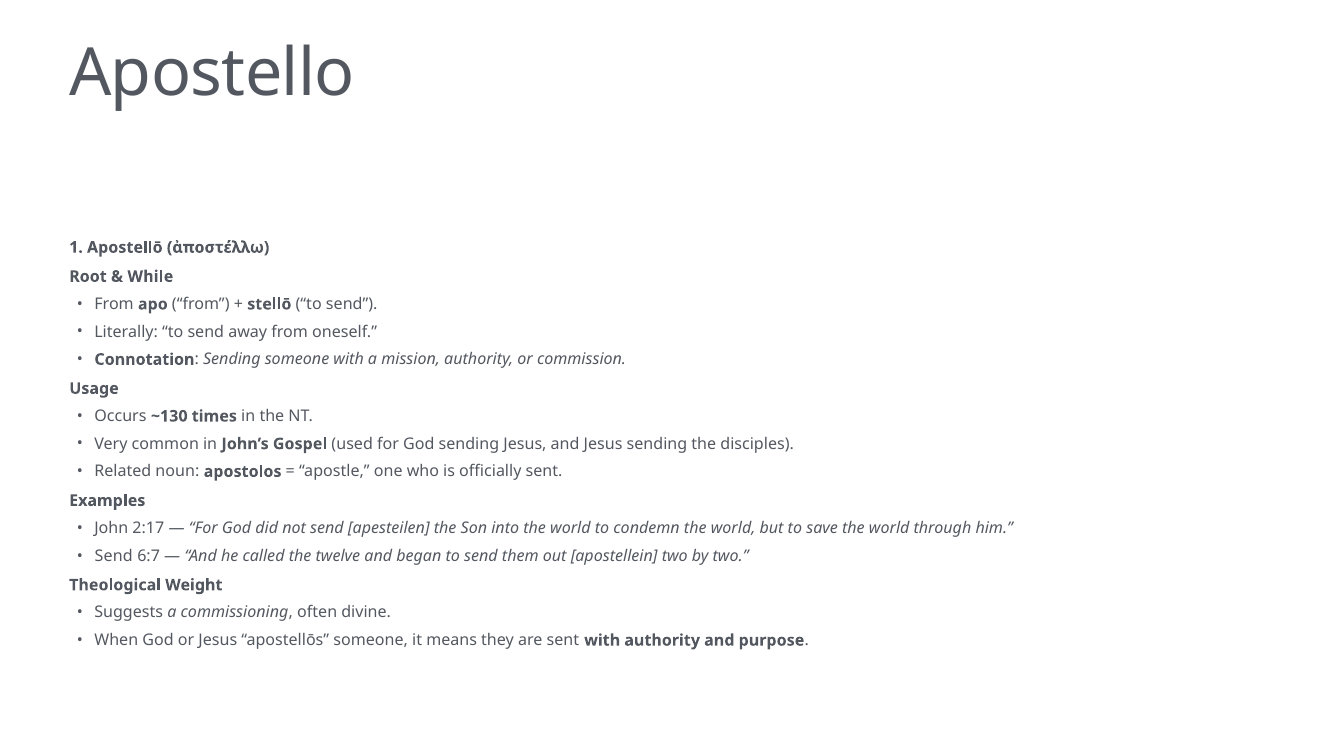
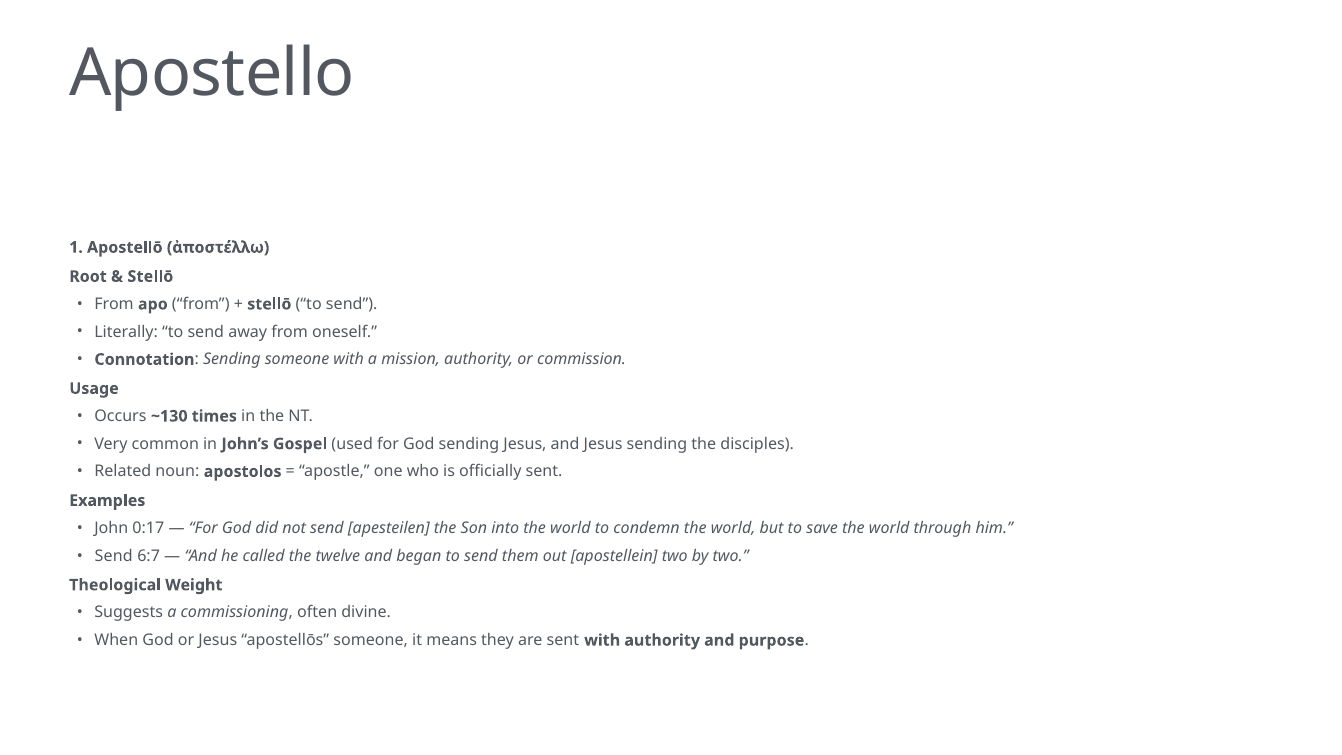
While: While -> Stellō (150, 276)
2:17: 2:17 -> 0:17 (148, 528)
